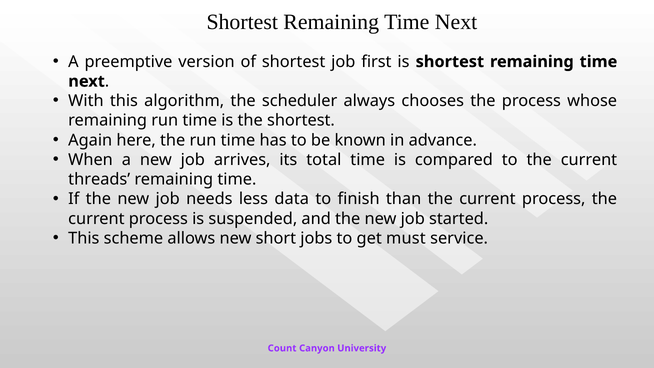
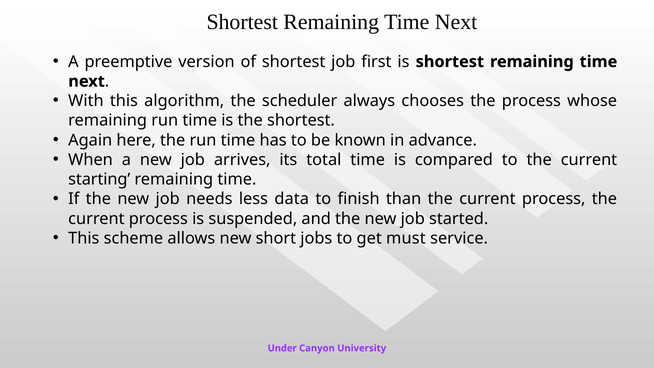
threads: threads -> starting (99, 179)
Count: Count -> Under (282, 348)
